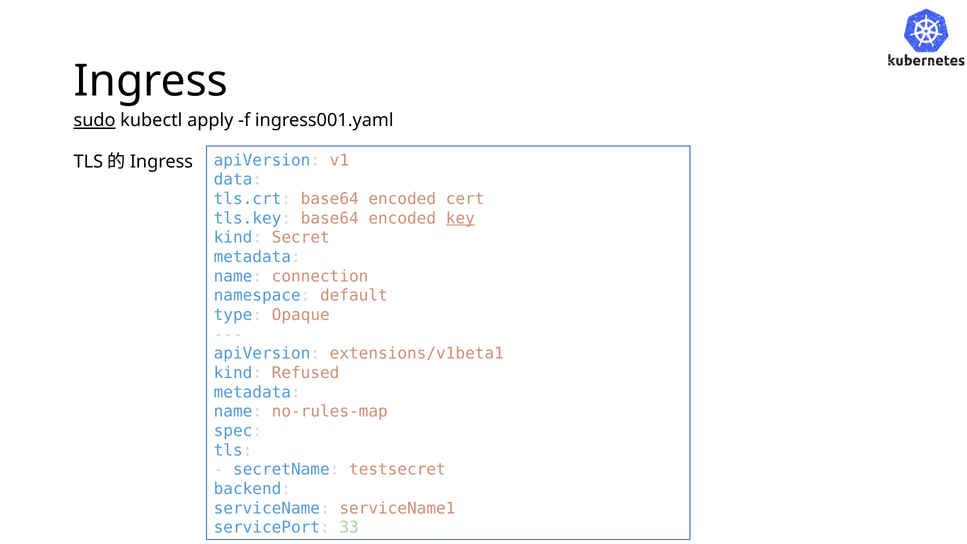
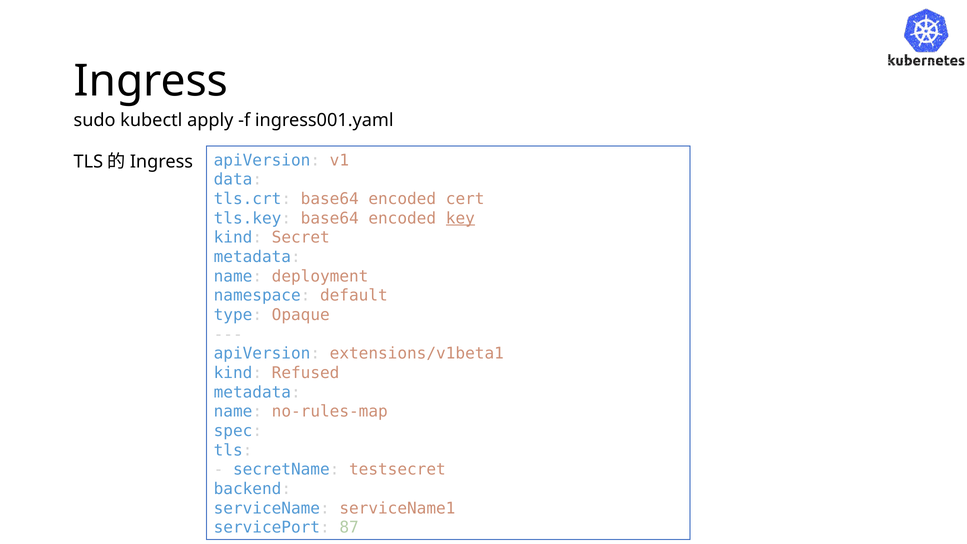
sudo underline: present -> none (95, 120)
connection: connection -> deployment (320, 276)
33: 33 -> 87 (349, 527)
